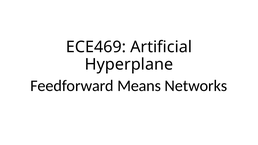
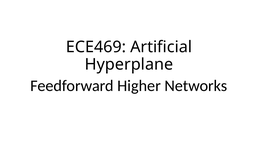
Means: Means -> Higher (139, 86)
